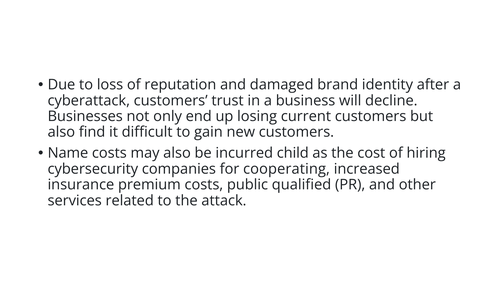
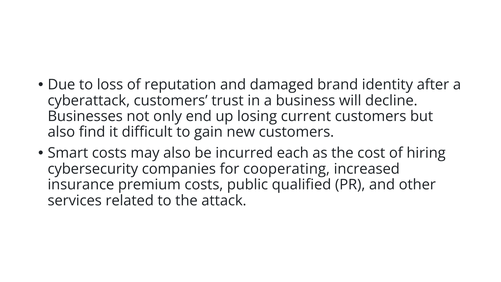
Name: Name -> Smart (68, 153)
child: child -> each (293, 153)
